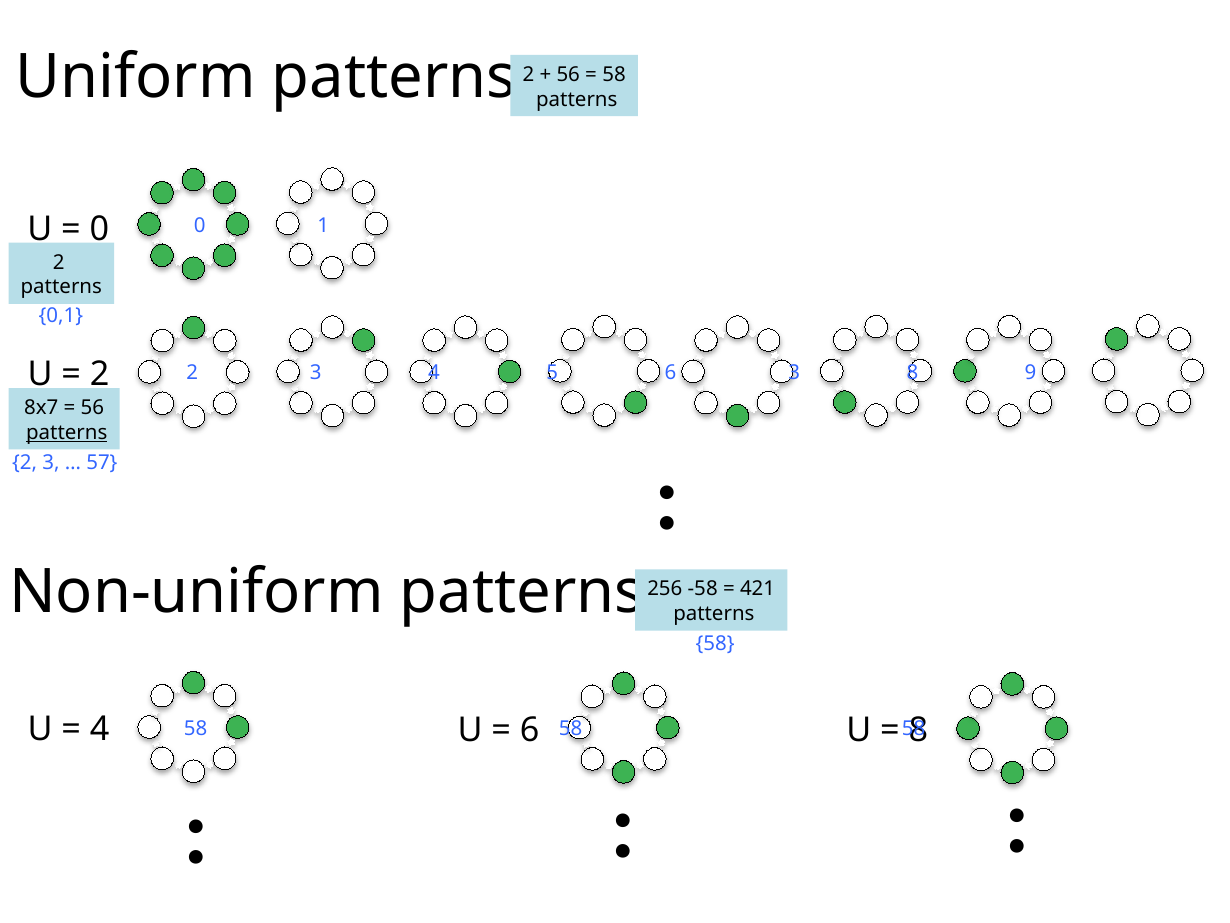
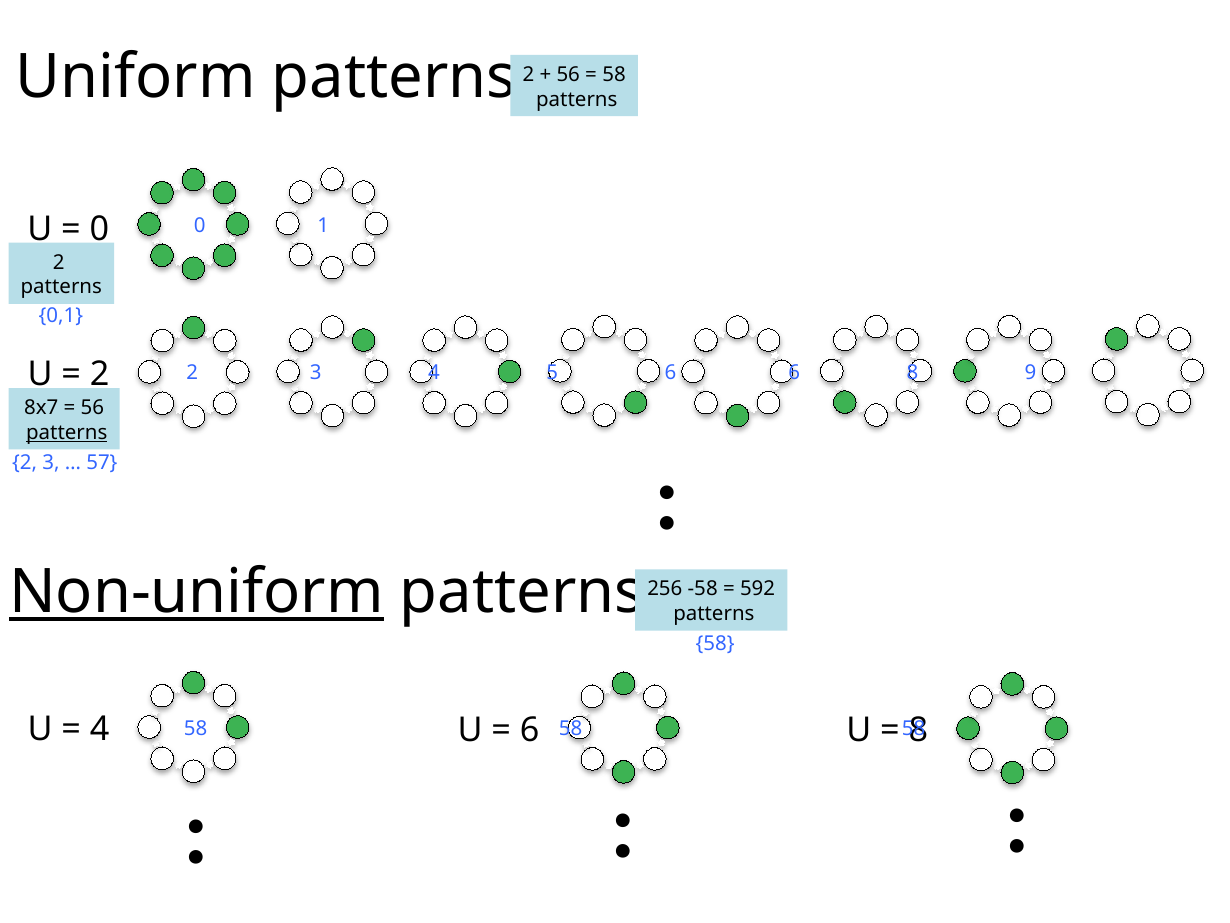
6 3: 3 -> 6 (794, 373)
Non-uniform underline: none -> present (196, 592)
421: 421 -> 592 (758, 589)
